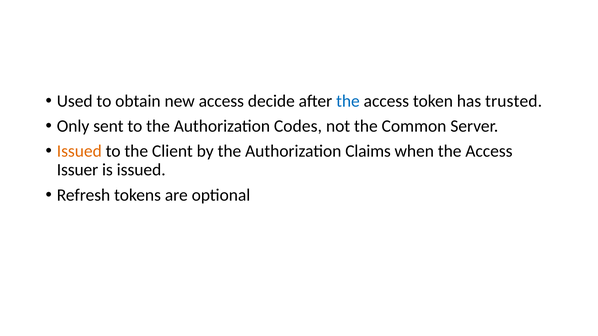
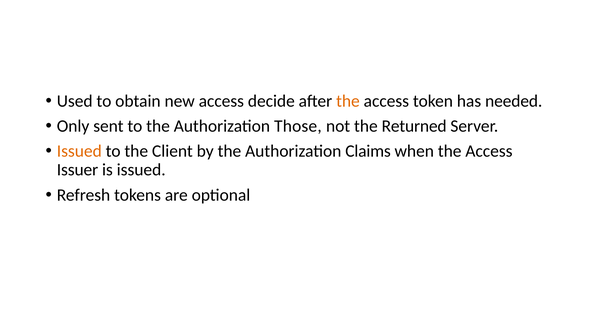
the colour: blue -> orange (348, 101)
trusted: trusted -> needed (514, 101)
Codes: Codes -> Those (298, 126)
Common: Common -> Returned (414, 126)
